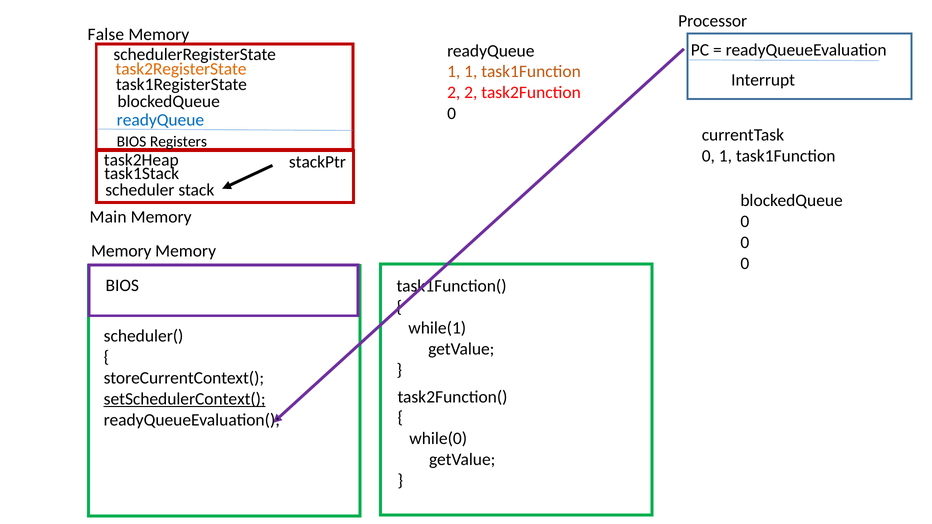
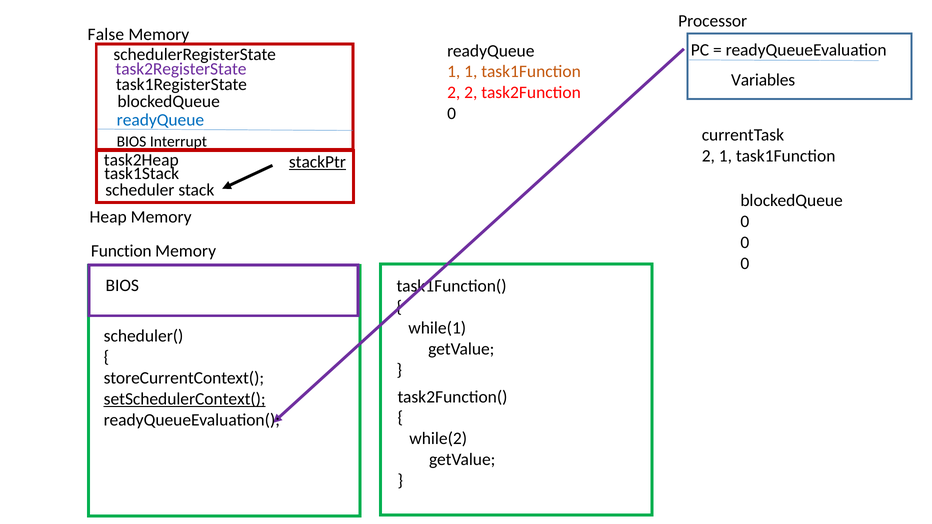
task2RegisterState colour: orange -> purple (181, 69)
Interrupt: Interrupt -> Variables (763, 80)
Registers: Registers -> Interrupt (178, 142)
0: 0 -> 2 (708, 156)
stackPtr underline: none -> present (317, 162)
Main: Main -> Heap (108, 217)
Memory: Memory -> Function (121, 251)
while(0: while(0 -> while(2 (438, 439)
